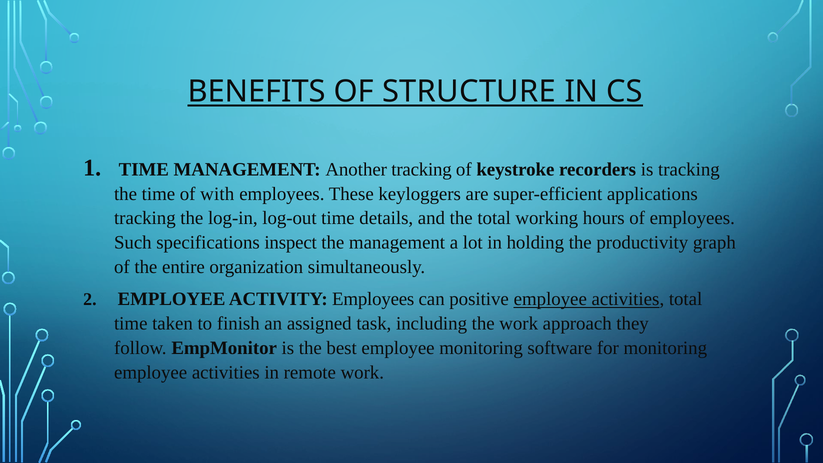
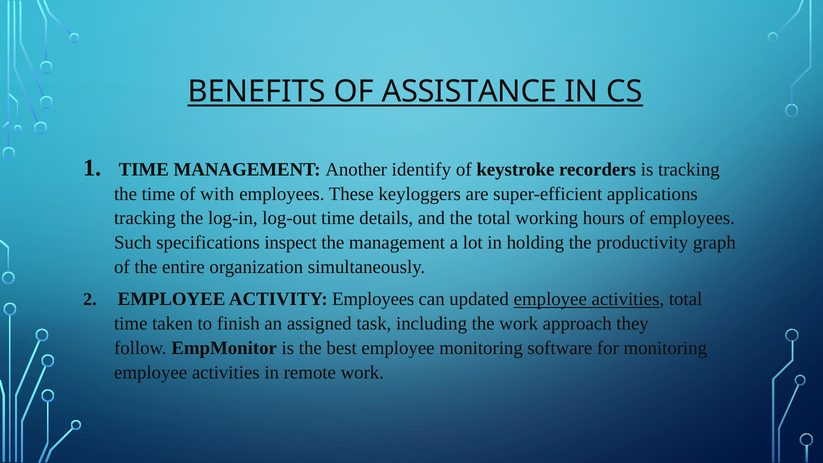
STRUCTURE: STRUCTURE -> ASSISTANCE (469, 91)
Another tracking: tracking -> identify (421, 169)
positive: positive -> updated (479, 299)
